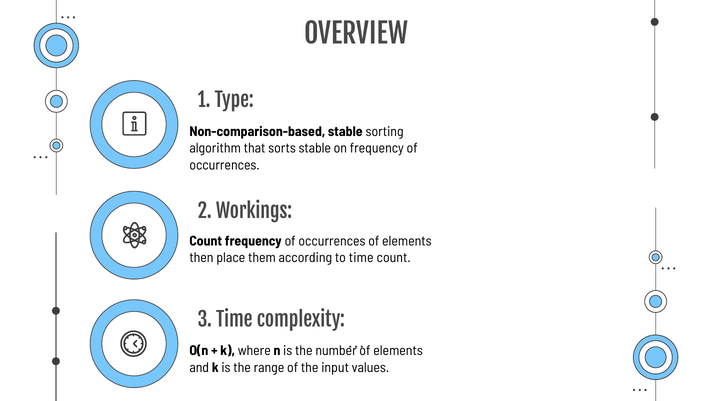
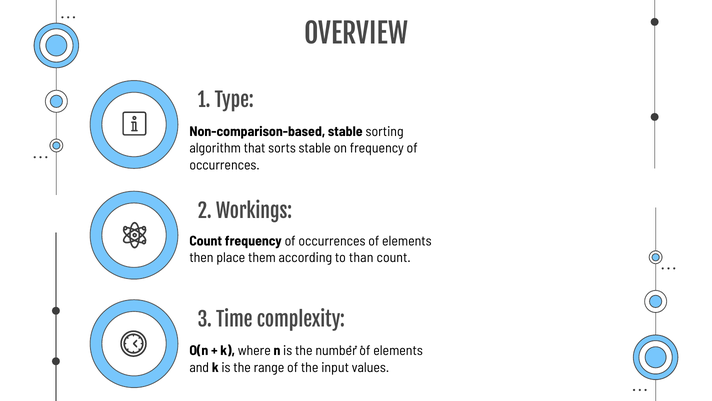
to time: time -> than (361, 257)
